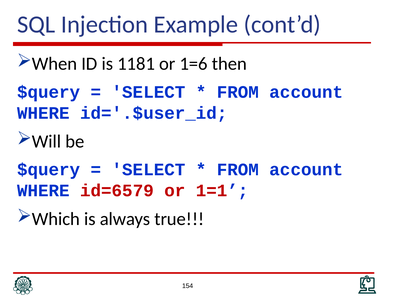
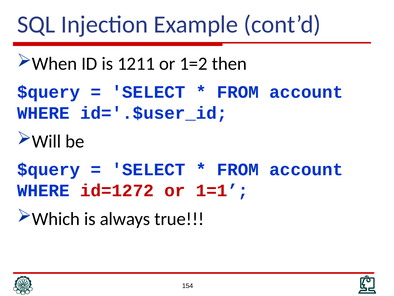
1181: 1181 -> 1211 (136, 64)
1=6: 1=6 -> 1=2 (194, 64)
id=6579: id=6579 -> id=1272 (117, 190)
